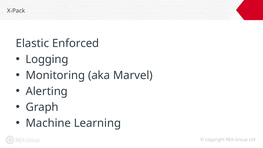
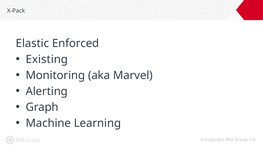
Logging: Logging -> Existing (47, 59)
